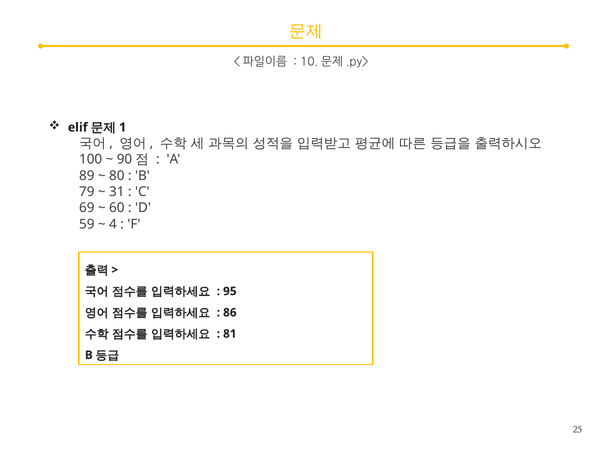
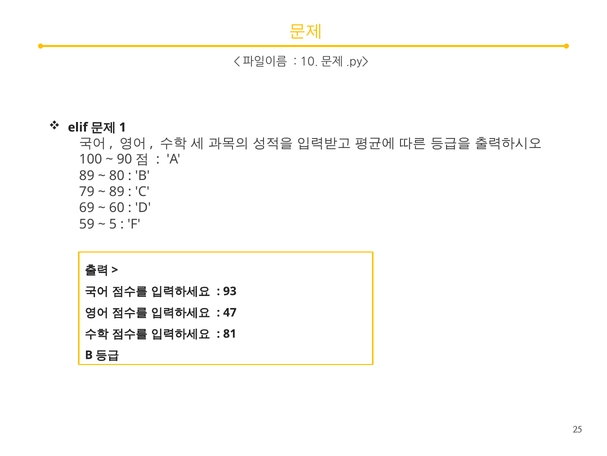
31: 31 -> 89 (117, 191)
4: 4 -> 5 (113, 224)
95: 95 -> 93 (230, 291)
86: 86 -> 47 (230, 312)
